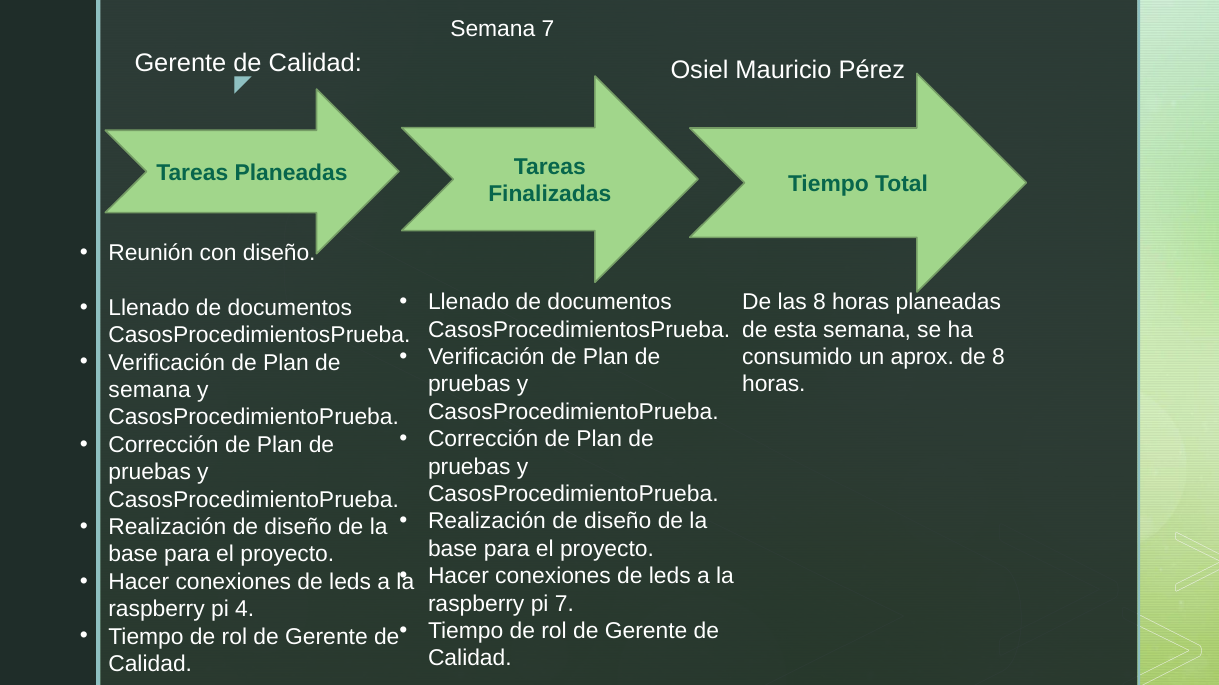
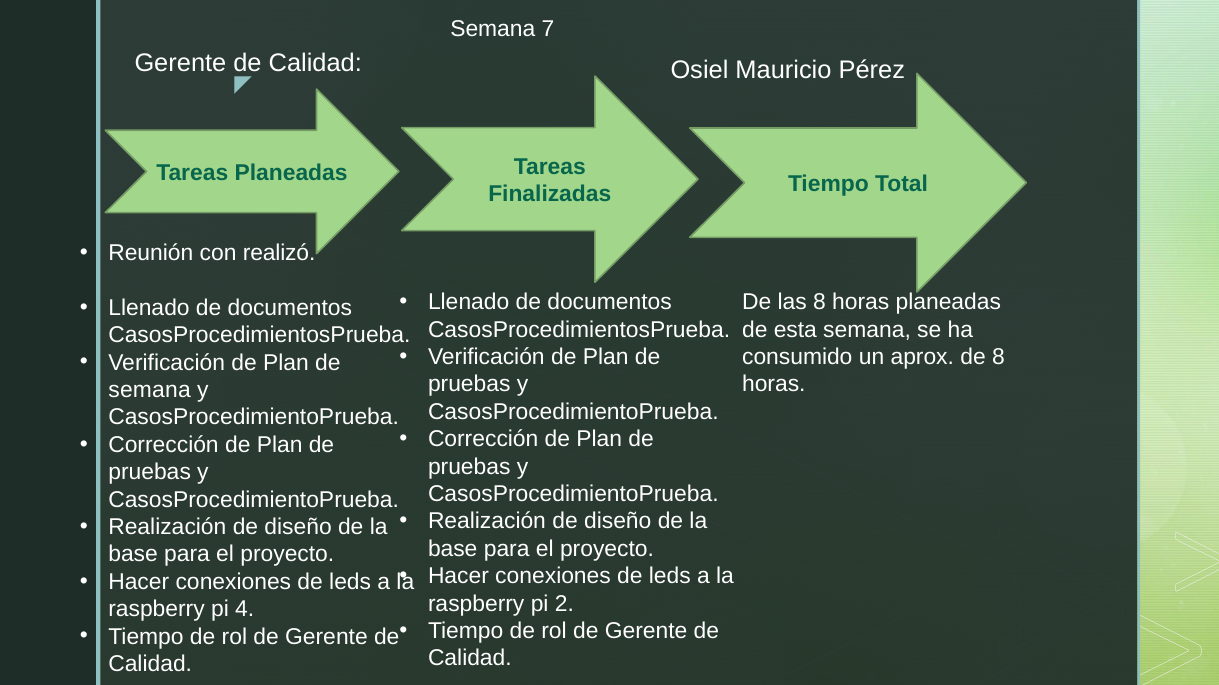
con diseño: diseño -> realizó (279, 253)
pi 7: 7 -> 2 (564, 604)
